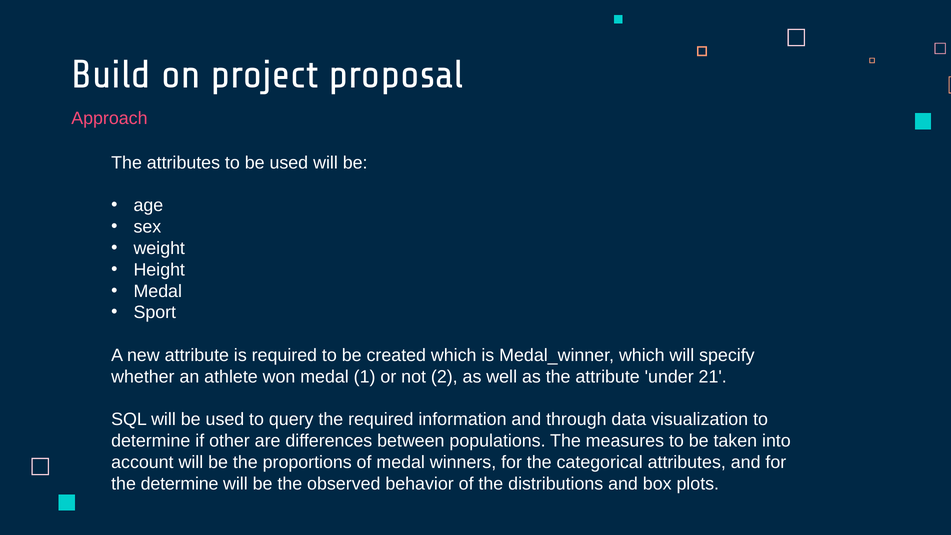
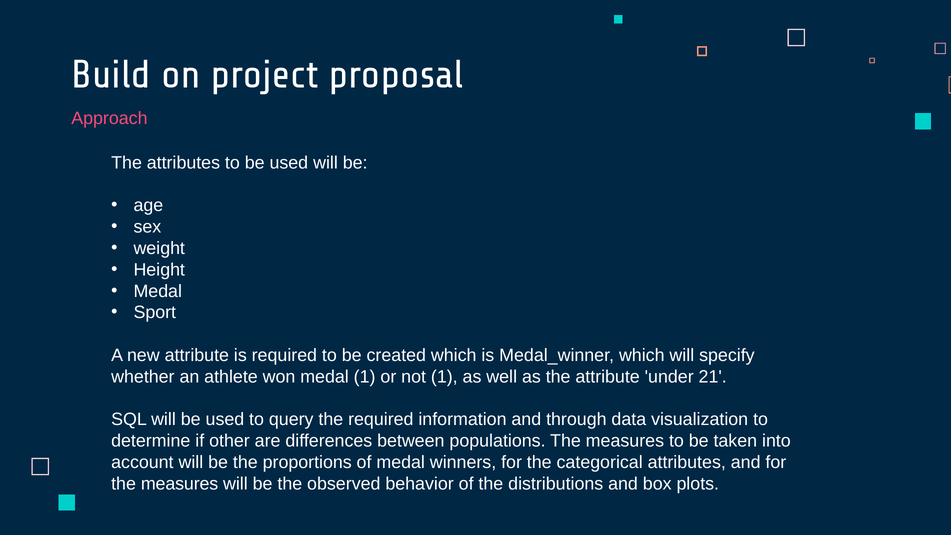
not 2: 2 -> 1 (444, 377)
determine: determine -> measures (180, 484)
